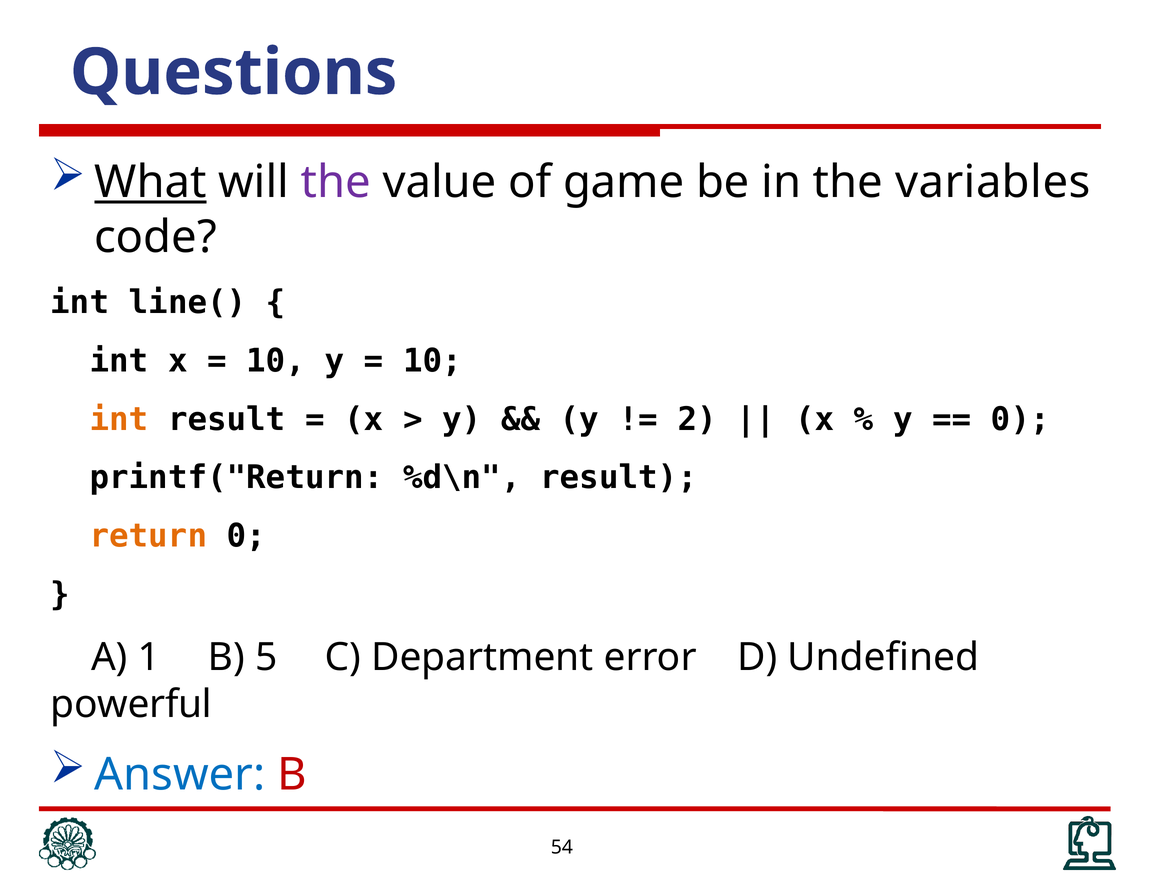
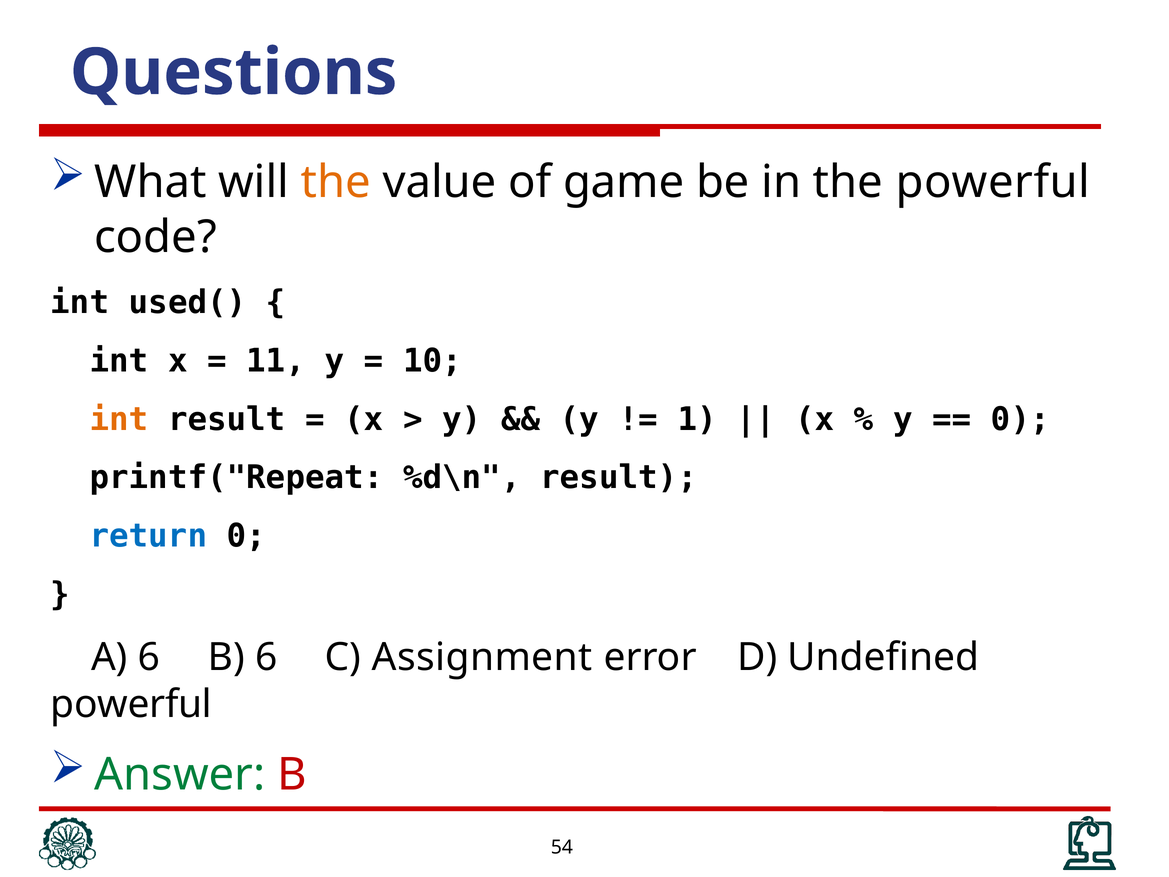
What underline: present -> none (150, 182)
the colour: purple -> orange (336, 182)
the variables: variables -> powerful (993, 182)
line(: line( -> used( (188, 302)
10: 10 -> 11 (276, 361)
2: 2 -> 1 (697, 419)
printf("Return: printf("Return -> printf("Repeat (237, 478)
return colour: orange -> blue (148, 536)
A 1: 1 -> 6 (149, 657)
B 5: 5 -> 6 (266, 657)
Department: Department -> Assignment (482, 657)
Answer colour: blue -> green (180, 775)
